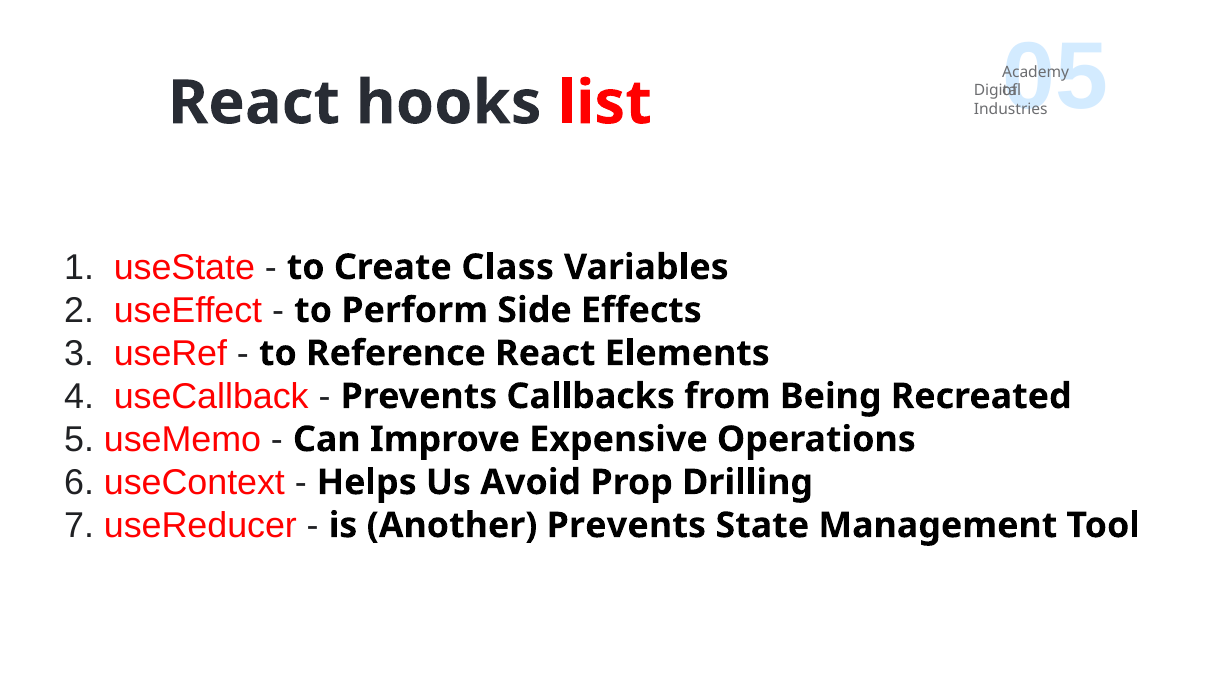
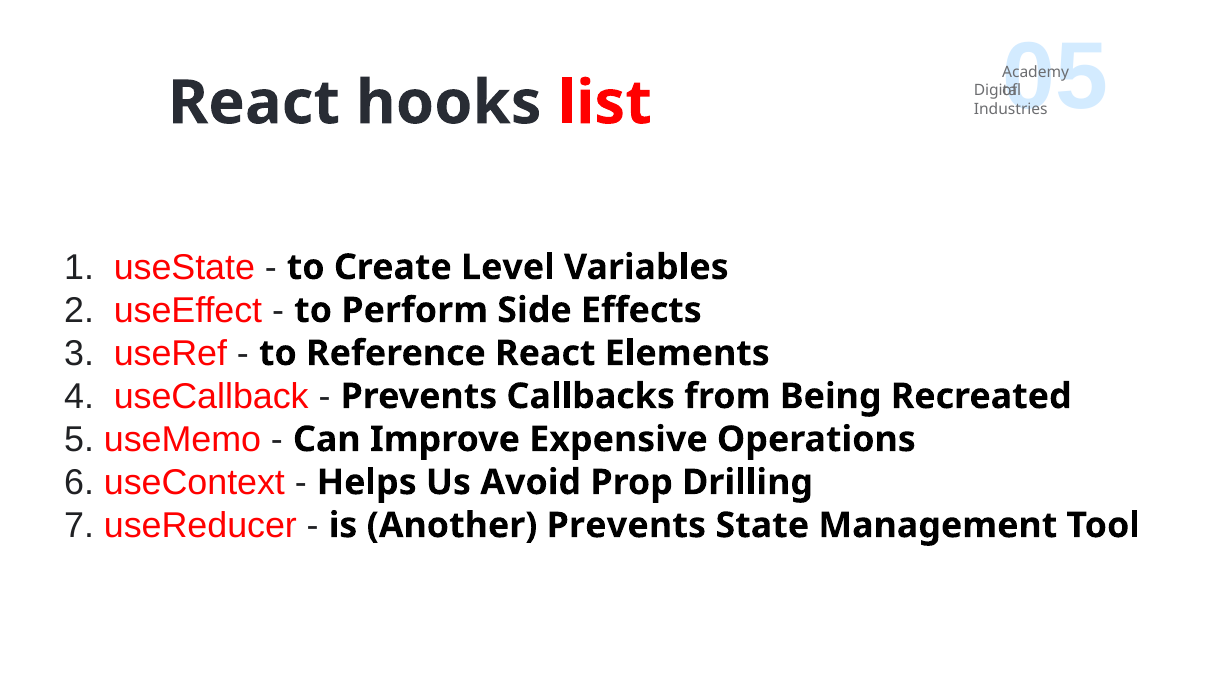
Class: Class -> Level (508, 267)
